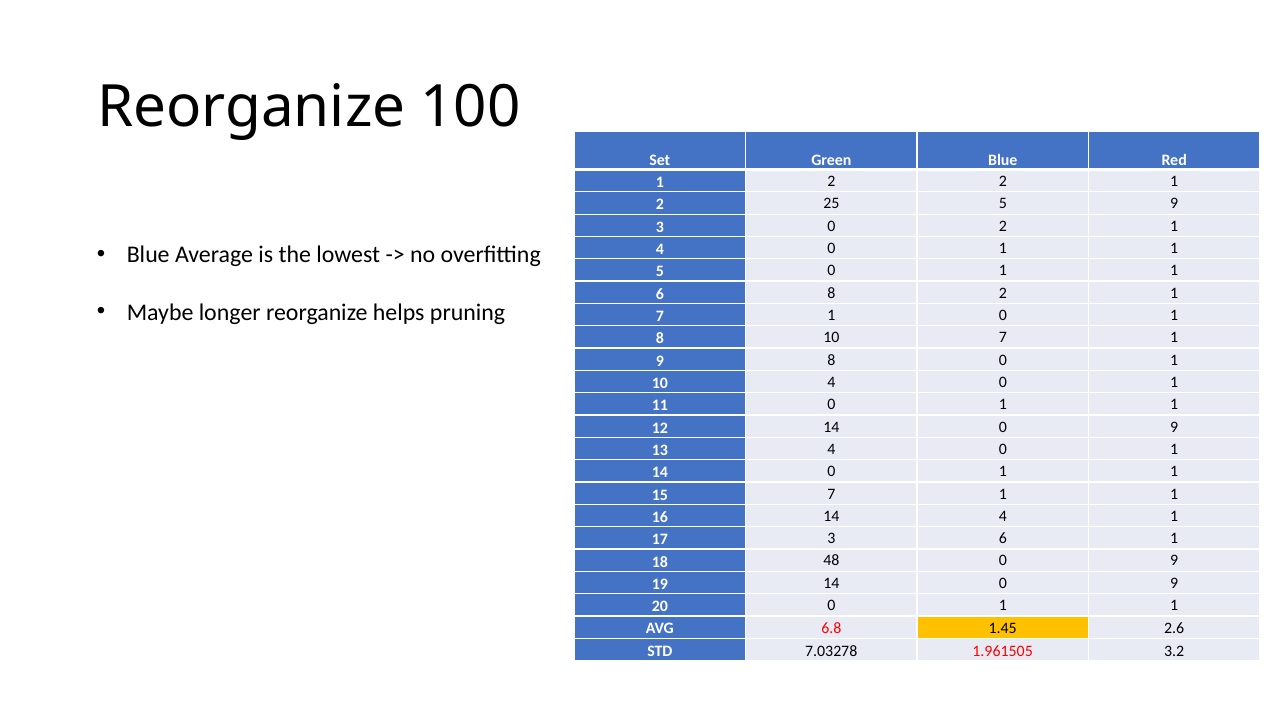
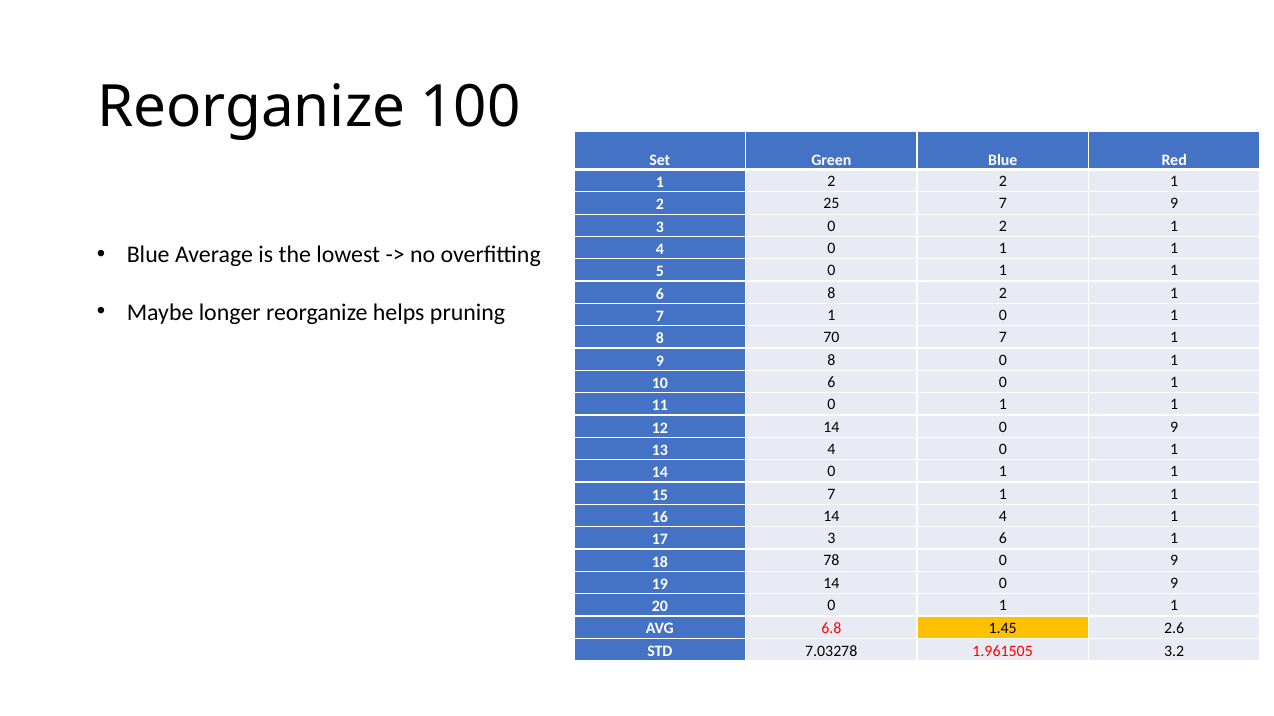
25 5: 5 -> 7 (1003, 204)
8 10: 10 -> 70 (831, 338)
10 4: 4 -> 6 (831, 382)
48: 48 -> 78 (831, 561)
